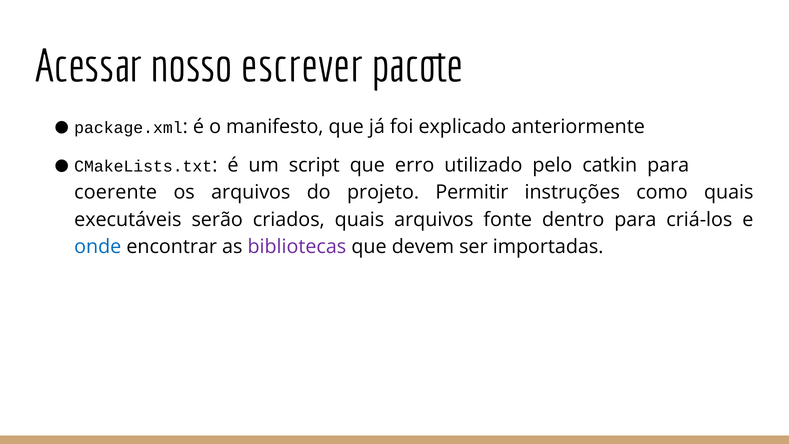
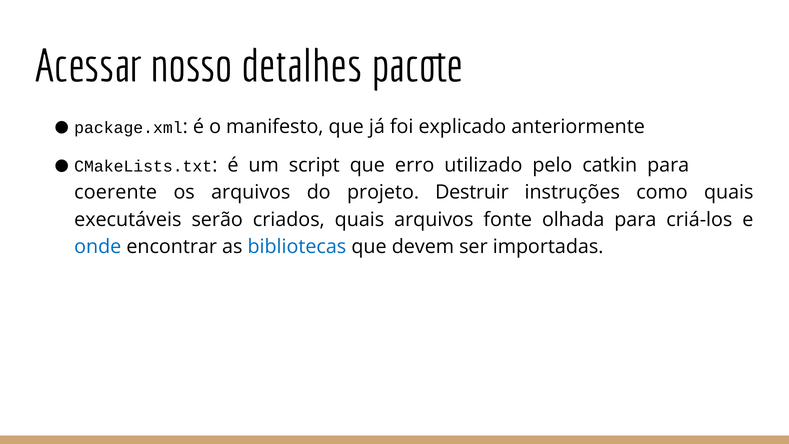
escrever: escrever -> detalhes (302, 67)
Permitir: Permitir -> Destruir (472, 192)
dentro: dentro -> olhada (573, 219)
bibliotecas colour: purple -> blue (297, 247)
